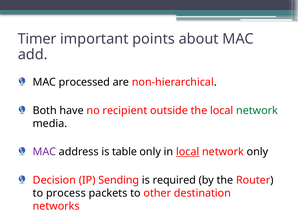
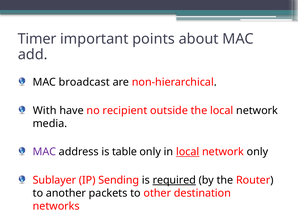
processed: processed -> broadcast (84, 82)
Both: Both -> With (45, 110)
network colour: green -> black (257, 110)
Decision: Decision -> Sublayer (54, 180)
required underline: none -> present (174, 180)
process: process -> another (66, 193)
